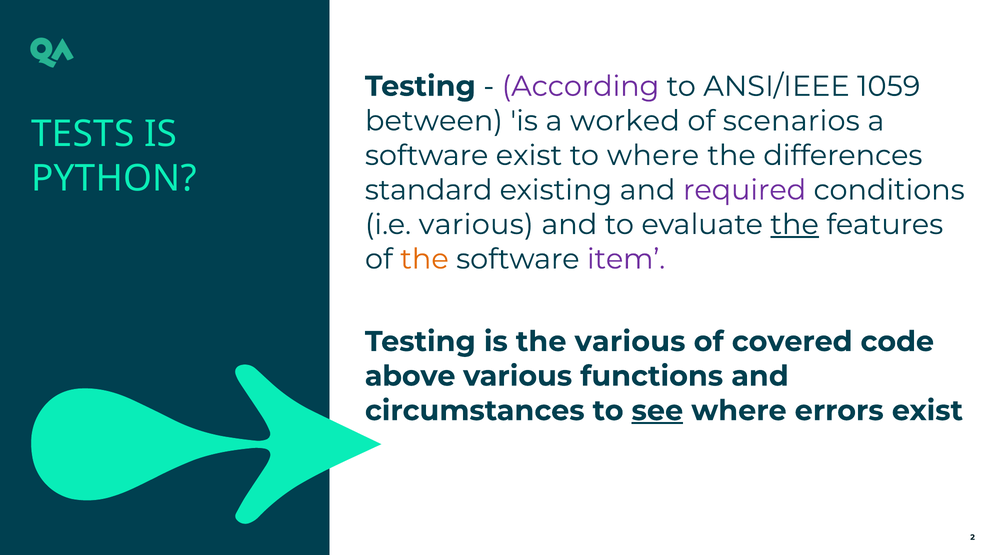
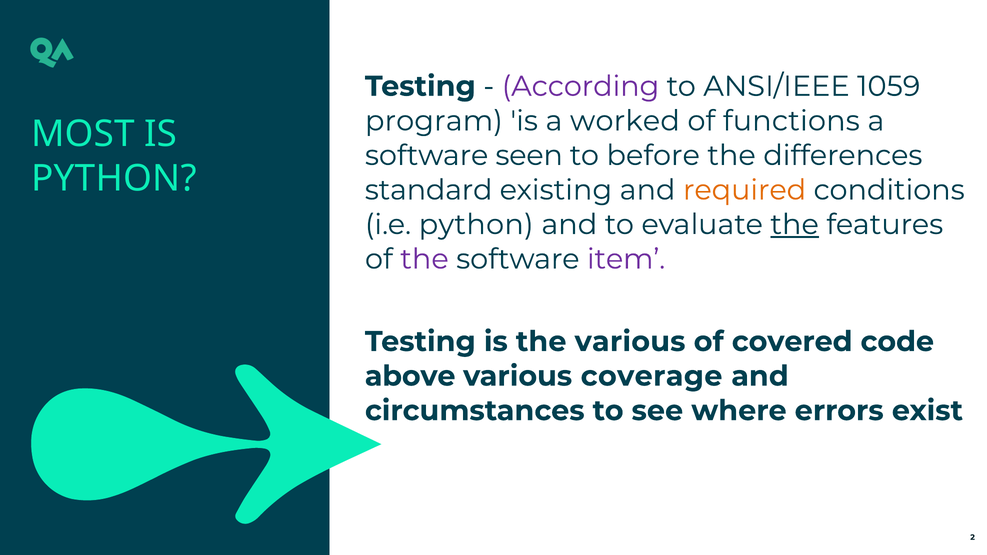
between: between -> program (434, 121)
scenarios: scenarios -> functions (791, 121)
TESTS: TESTS -> MOST (83, 134)
software exist: exist -> seen (529, 156)
to where: where -> before (653, 156)
required colour: purple -> orange (745, 190)
i.e various: various -> python (476, 225)
the colour: orange -> purple (424, 259)
functions: functions -> coverage (652, 376)
see underline: present -> none (657, 411)
